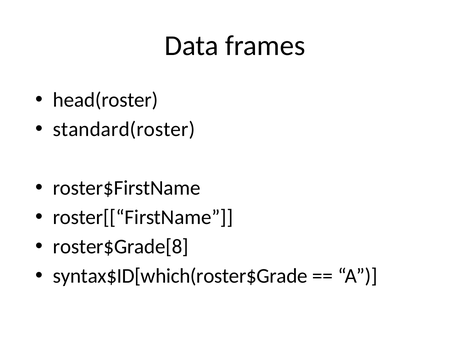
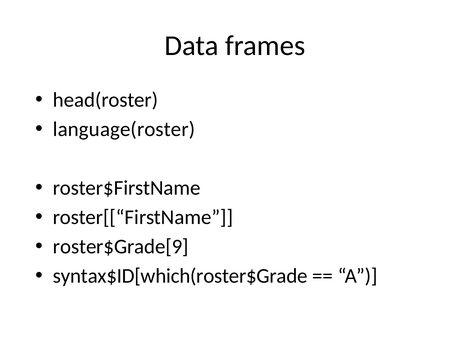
standard(roster: standard(roster -> language(roster (124, 129)
roster$Grade[8: roster$Grade[8 -> roster$Grade[9 (121, 246)
